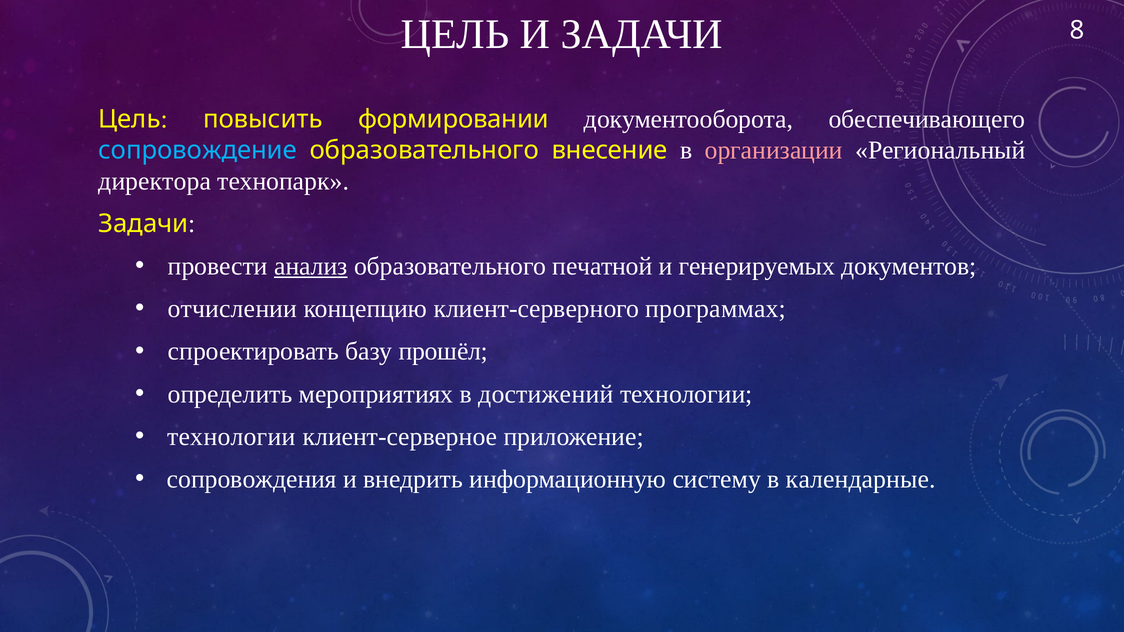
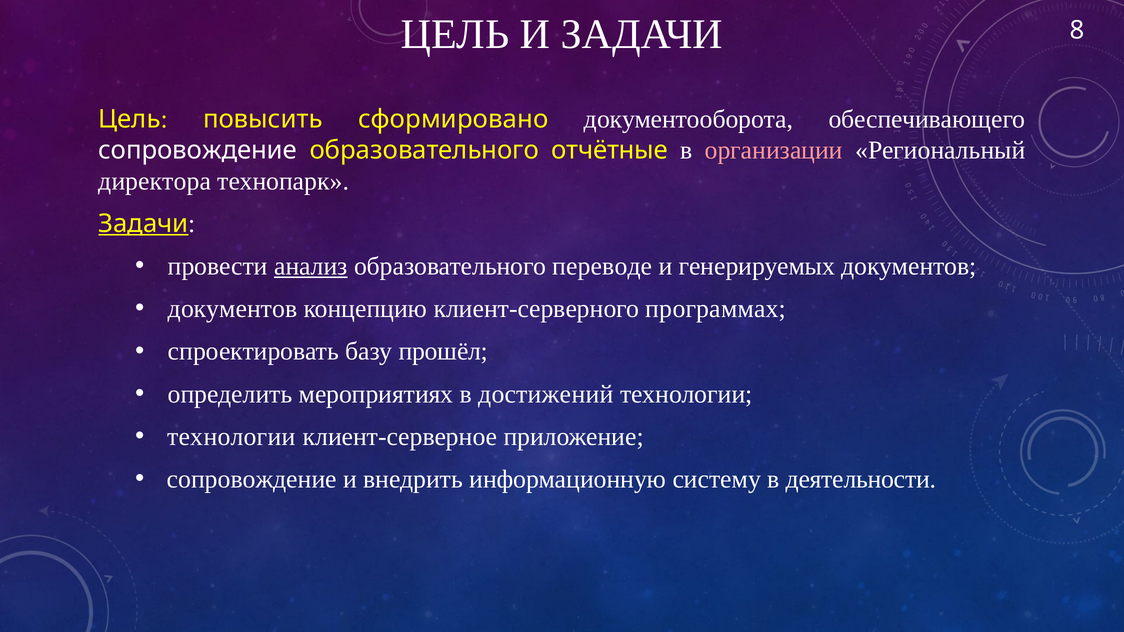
формировании: формировании -> сформировано (453, 119)
сопровождение colour: light blue -> white (198, 150)
внесение: внесение -> отчётные (610, 150)
Задачи underline: none -> present (143, 224)
печатной: печатной -> переводе (602, 266)
отчислении: отчислении -> документов (233, 309)
сопровождения: сопровождения -> сопровождение (252, 479)
календарные: календарные -> деятельности (861, 479)
